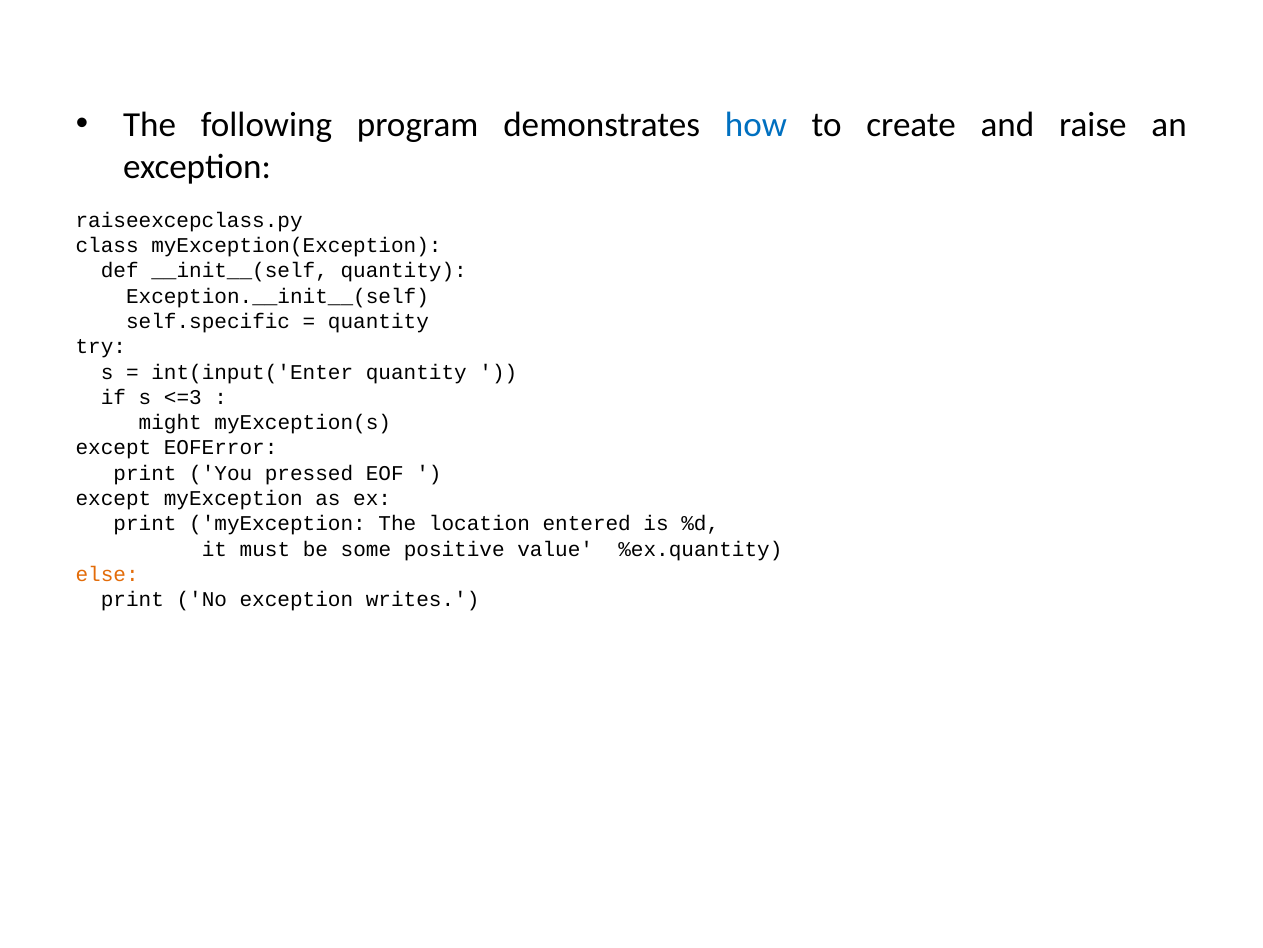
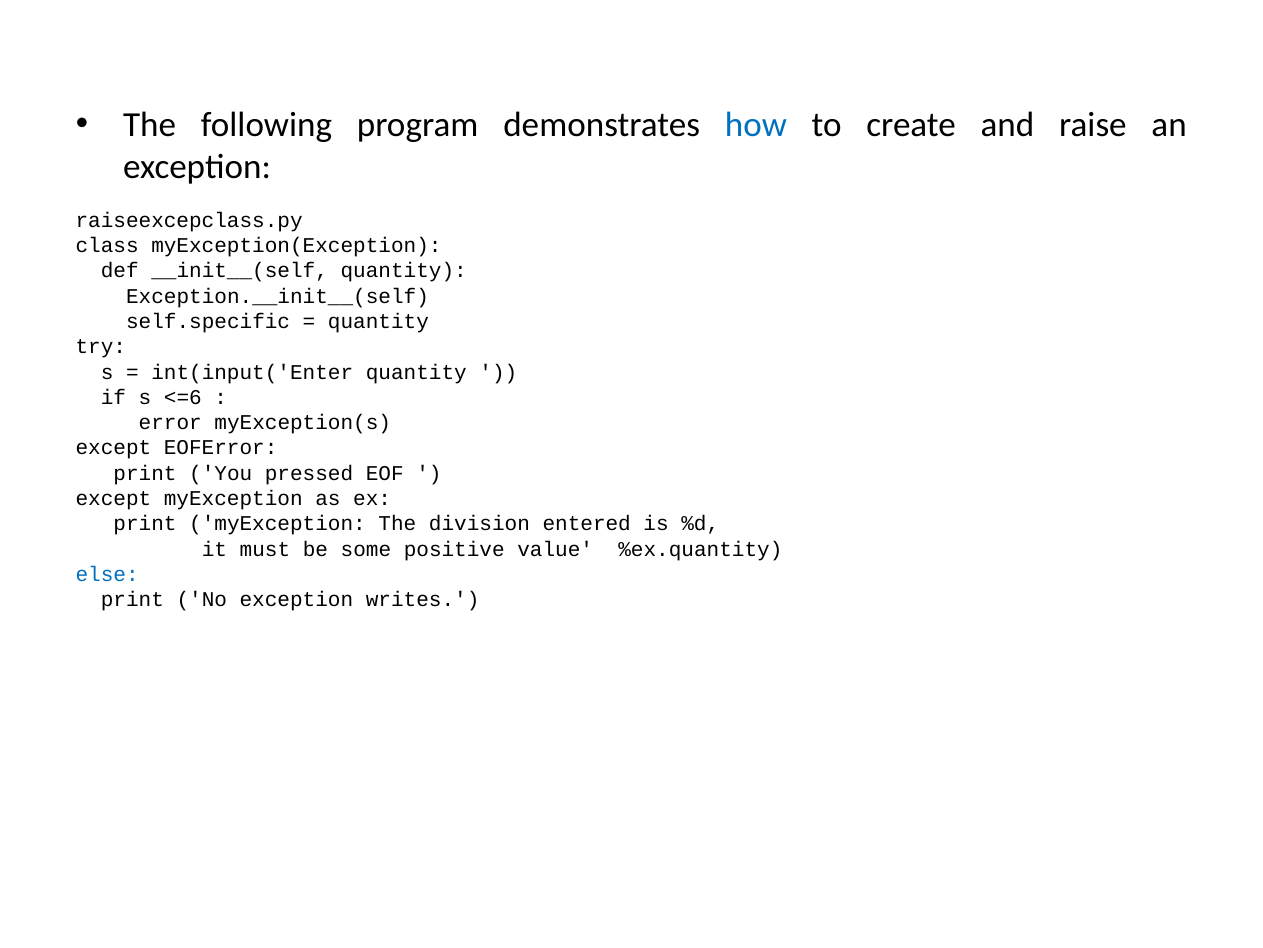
<=3: <=3 -> <=6 (183, 397)
might: might -> error (170, 422)
location: location -> division (479, 523)
else colour: orange -> blue (107, 574)
